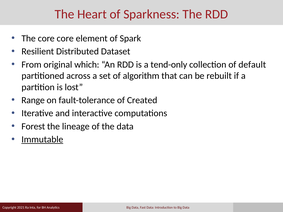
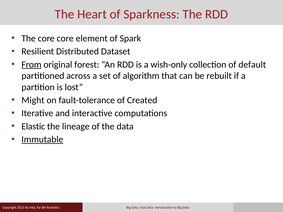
From underline: none -> present (31, 65)
which: which -> forest (87, 65)
tend-only: tend-only -> wish-only (169, 65)
Range: Range -> Might (33, 100)
Forest: Forest -> Elastic (33, 126)
